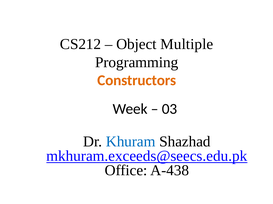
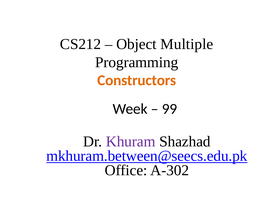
03: 03 -> 99 (170, 109)
Khuram colour: blue -> purple (131, 142)
mkhuram.exceeds@seecs.edu.pk: mkhuram.exceeds@seecs.edu.pk -> mkhuram.between@seecs.edu.pk (147, 157)
A-438: A-438 -> A-302 (170, 171)
